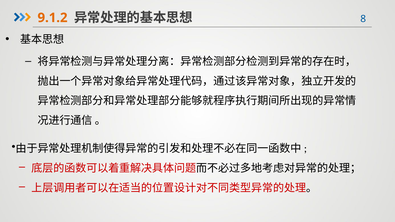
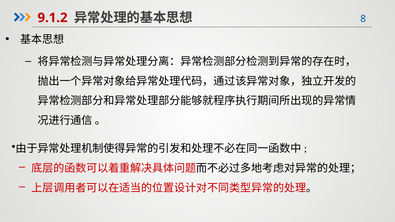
9.1.2 colour: orange -> red (53, 18)
